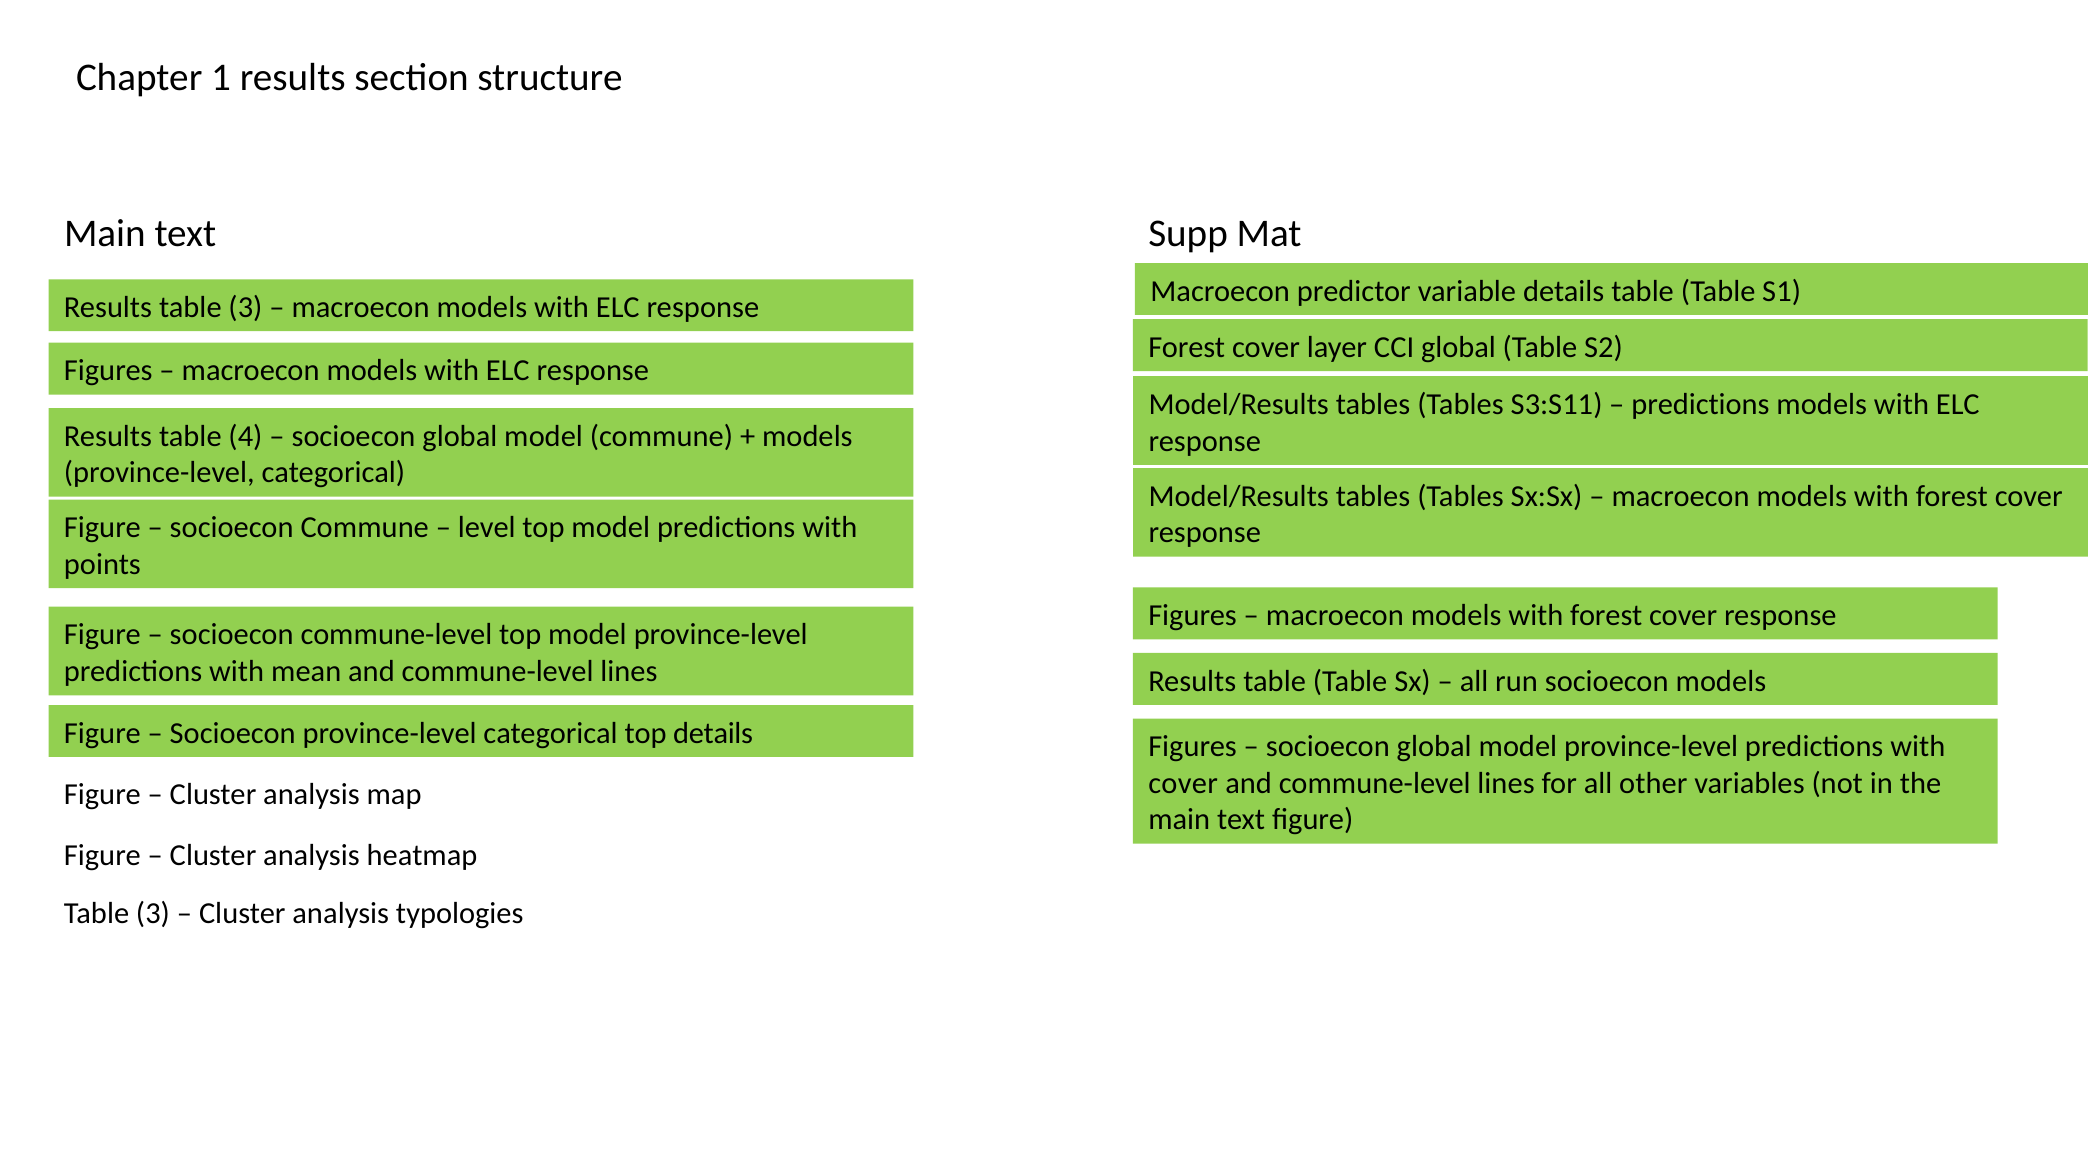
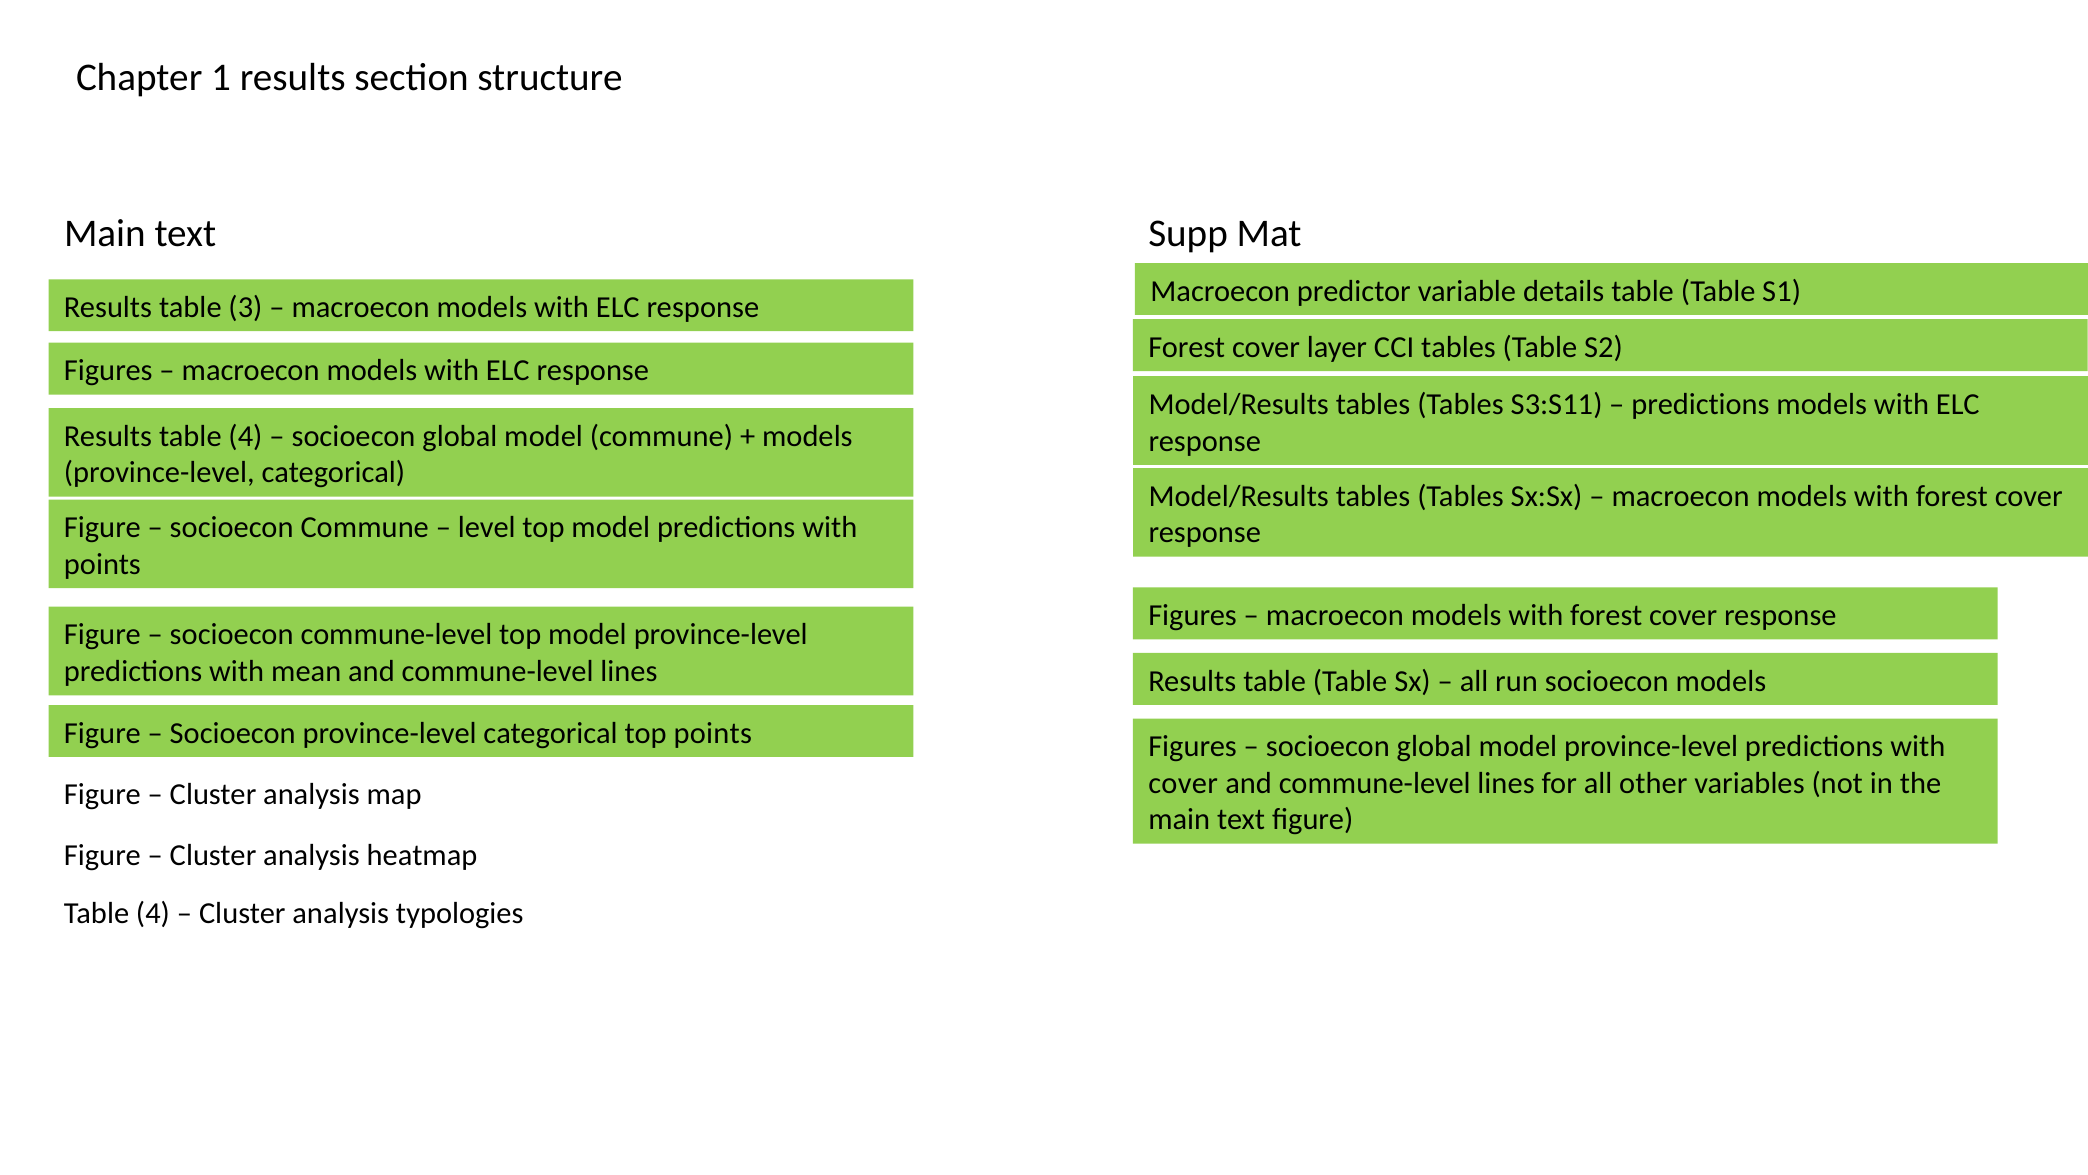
CCI global: global -> tables (1459, 347)
top details: details -> points (713, 733)
3: 3 -> 4 (153, 913)
